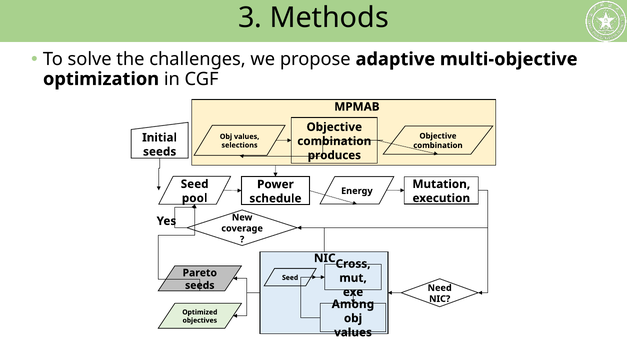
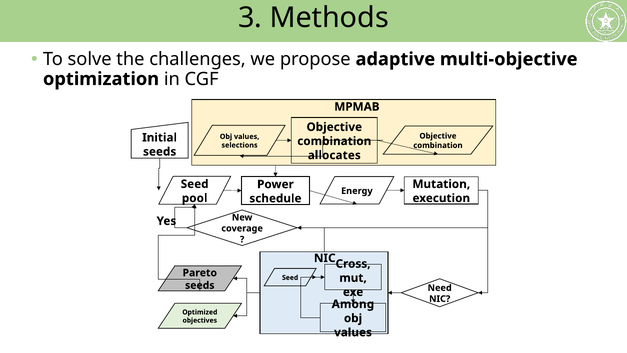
produces: produces -> allocates (334, 155)
